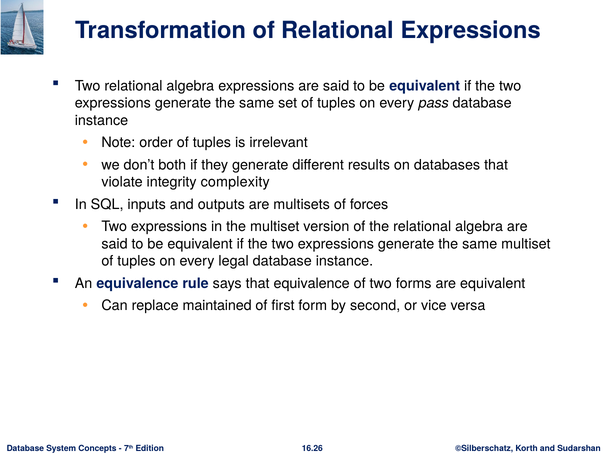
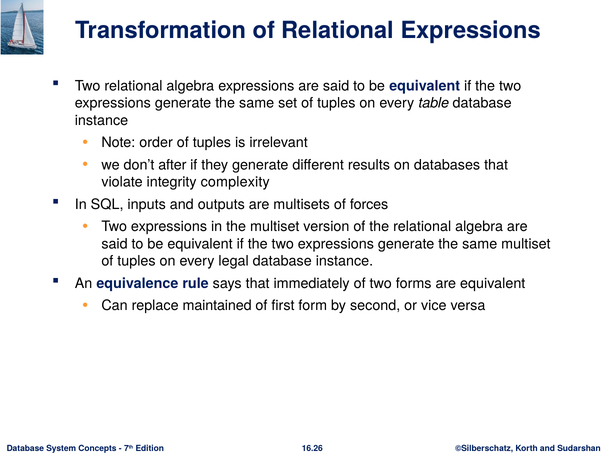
pass: pass -> table (434, 103)
both: both -> after (172, 165)
that equivalence: equivalence -> immediately (312, 283)
